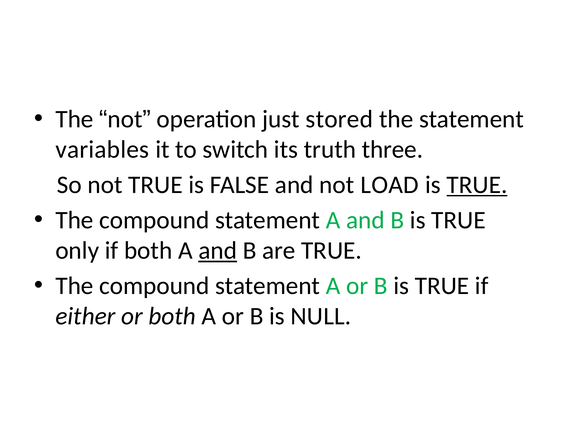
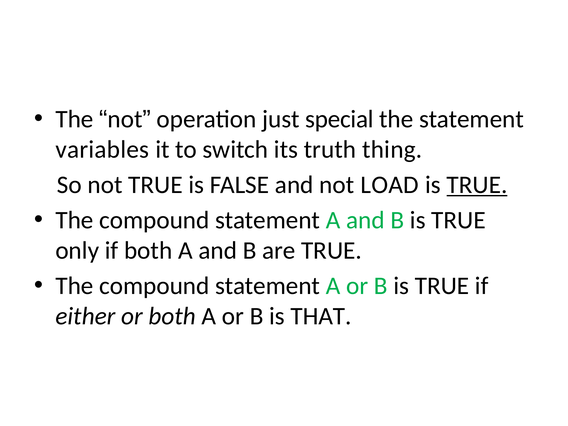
stored: stored -> special (340, 119)
three: three -> thing (392, 150)
and underline: present -> none (218, 251)
NULL: NULL -> THAT (321, 316)
